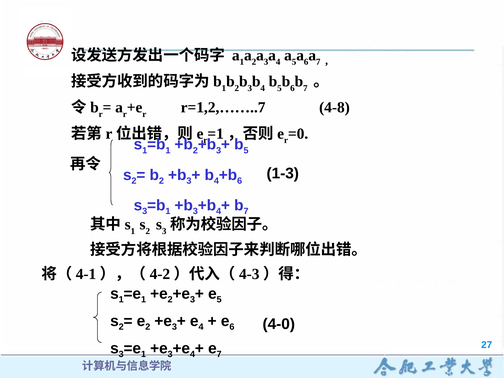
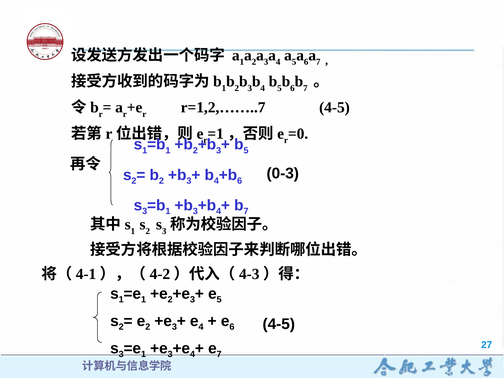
r=1,2,……..7 4-8: 4-8 -> 4-5 (334, 108)
1-3: 1-3 -> 0-3 (283, 173)
4-0: 4-0 -> 4-5 (279, 324)
